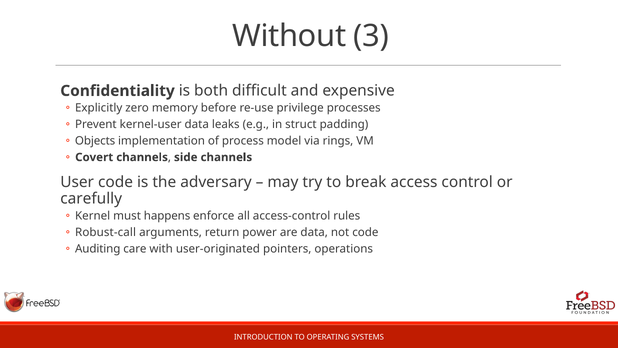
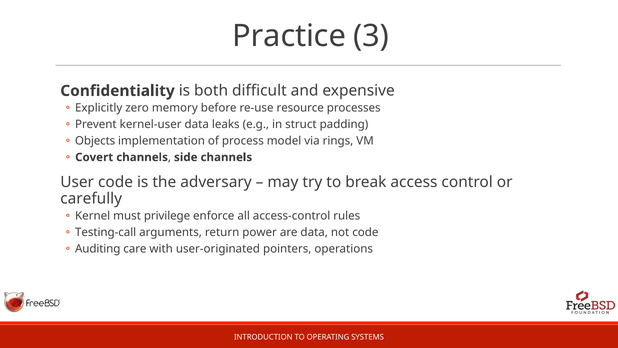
Without: Without -> Practice (289, 36)
privilege: privilege -> resource (300, 108)
happens: happens -> privilege (167, 216)
Robust-call: Robust-call -> Testing-call (106, 232)
